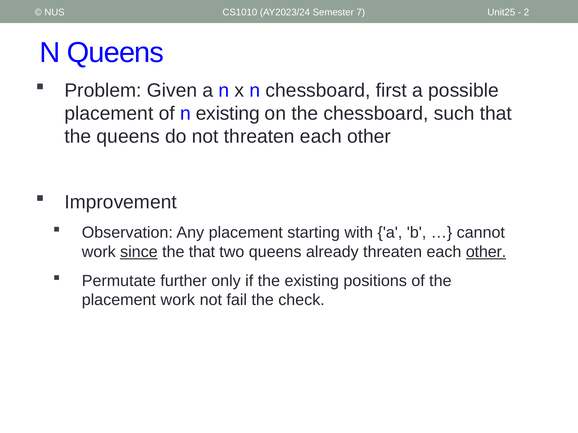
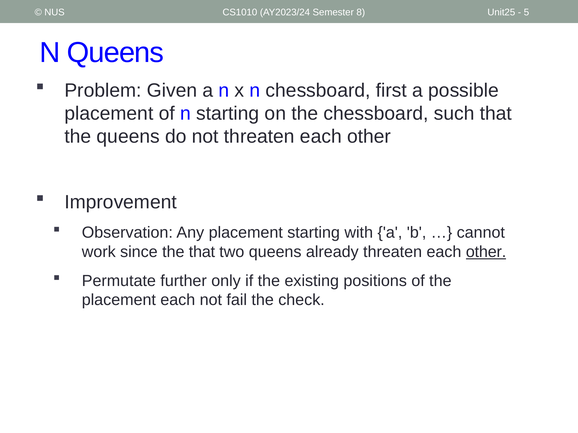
7: 7 -> 8 (361, 12)
2: 2 -> 5 (526, 12)
n existing: existing -> starting (228, 114)
since underline: present -> none (139, 252)
placement work: work -> each (178, 300)
